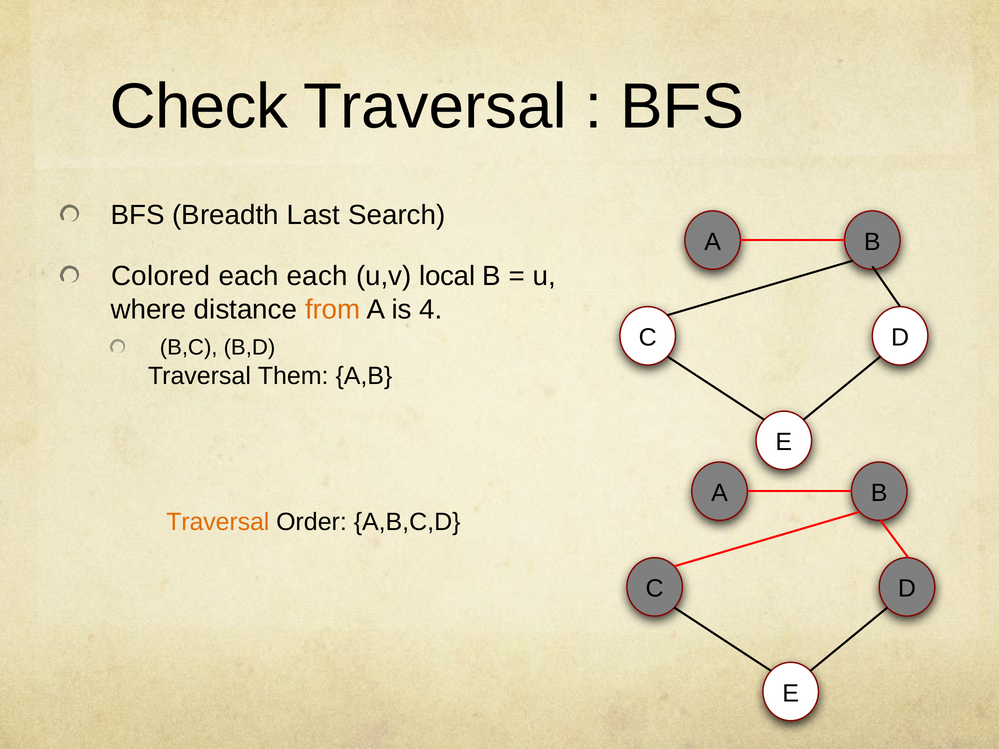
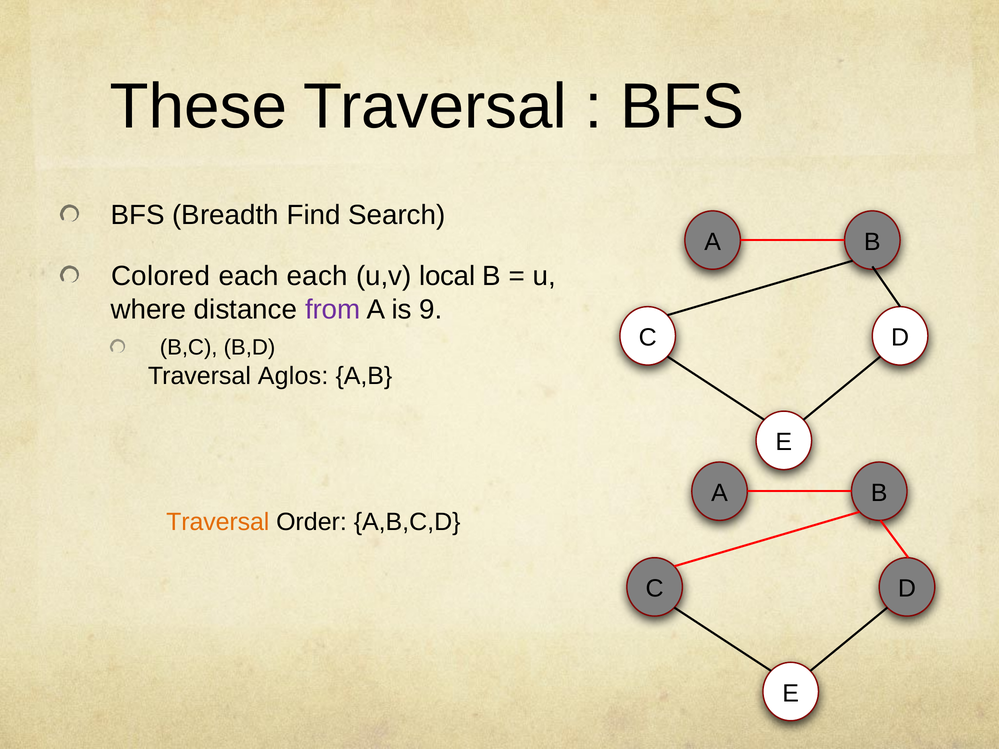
Check: Check -> These (199, 107)
Last: Last -> Find (314, 215)
from colour: orange -> purple (333, 310)
4: 4 -> 9 (431, 310)
Them: Them -> Aglos (293, 376)
